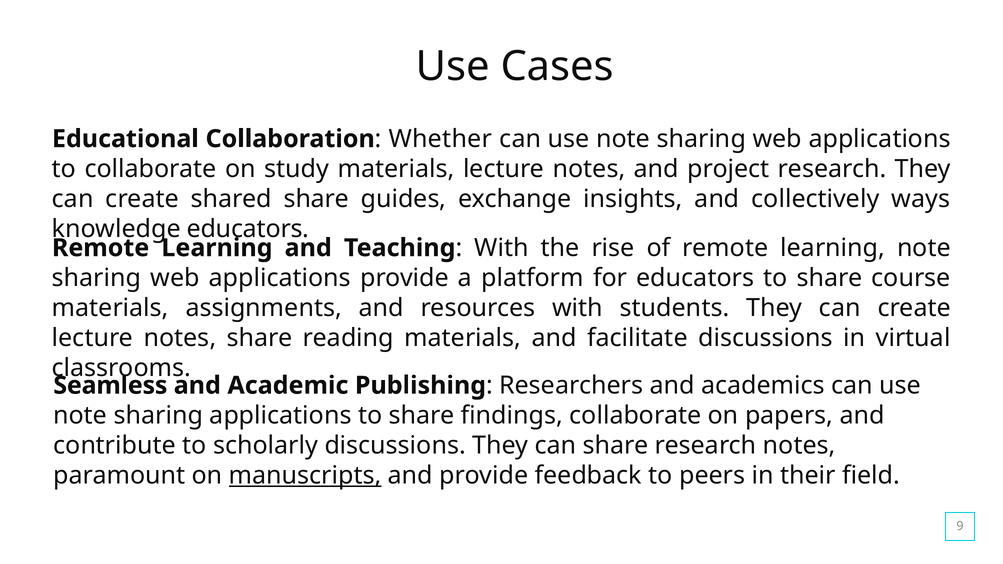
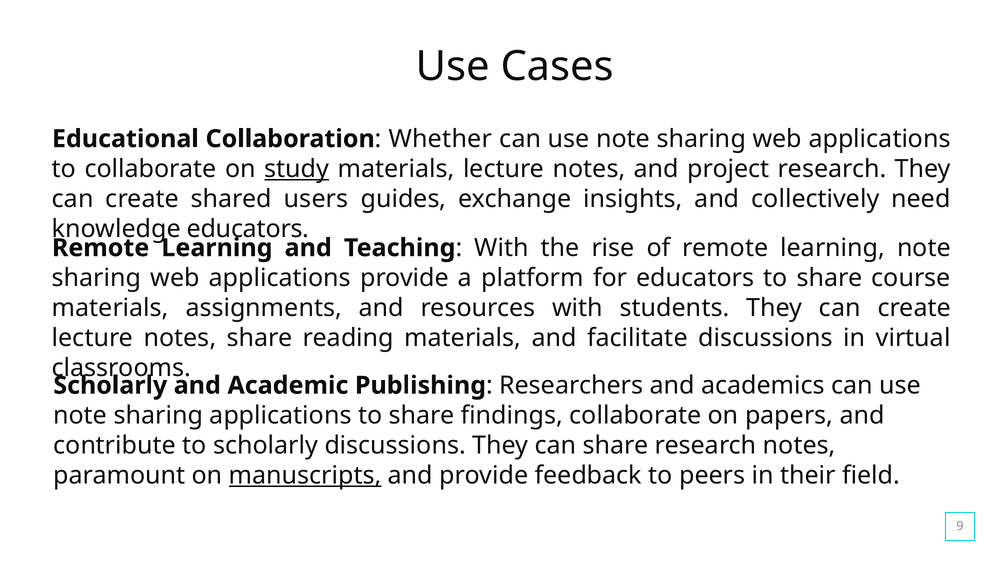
study underline: none -> present (297, 169)
shared share: share -> users (316, 199)
ways: ways -> need (921, 199)
Seamless: Seamless -> Scholarly (110, 386)
